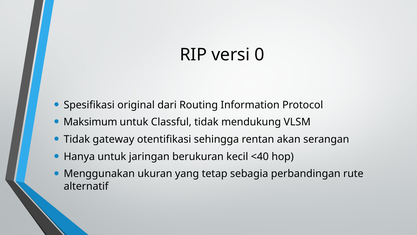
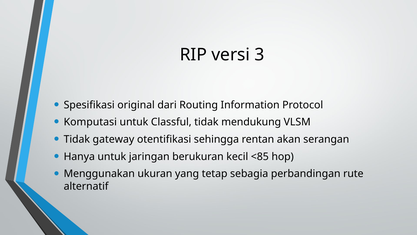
0: 0 -> 3 (259, 55)
Maksimum: Maksimum -> Komputasi (90, 122)
<40: <40 -> <85 (260, 156)
